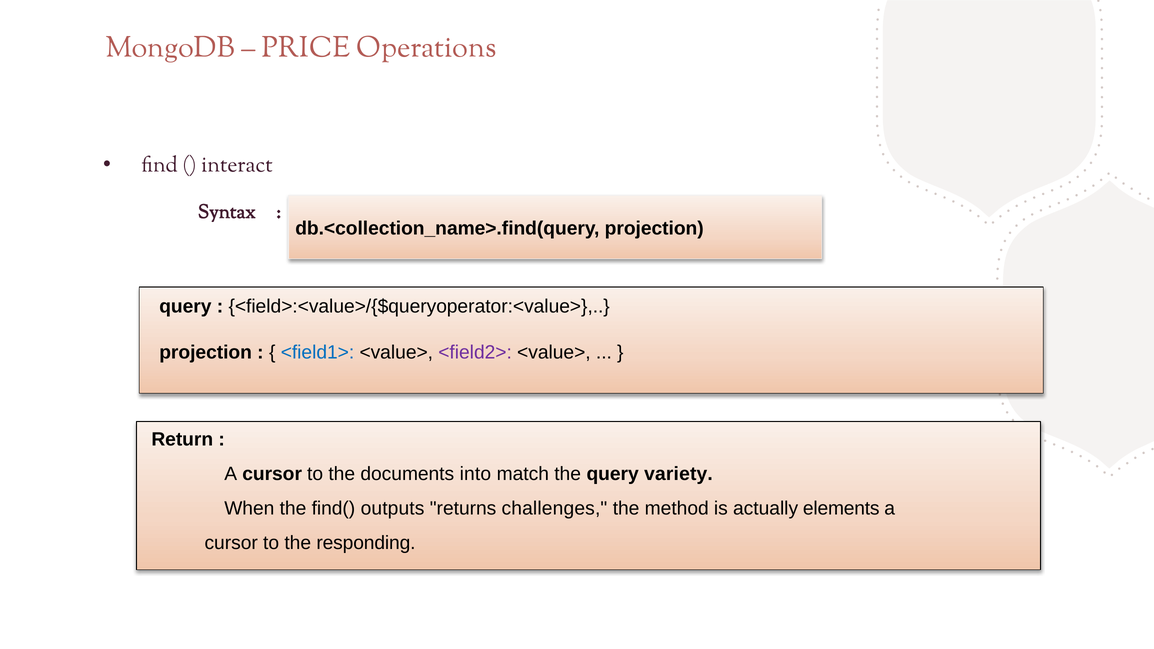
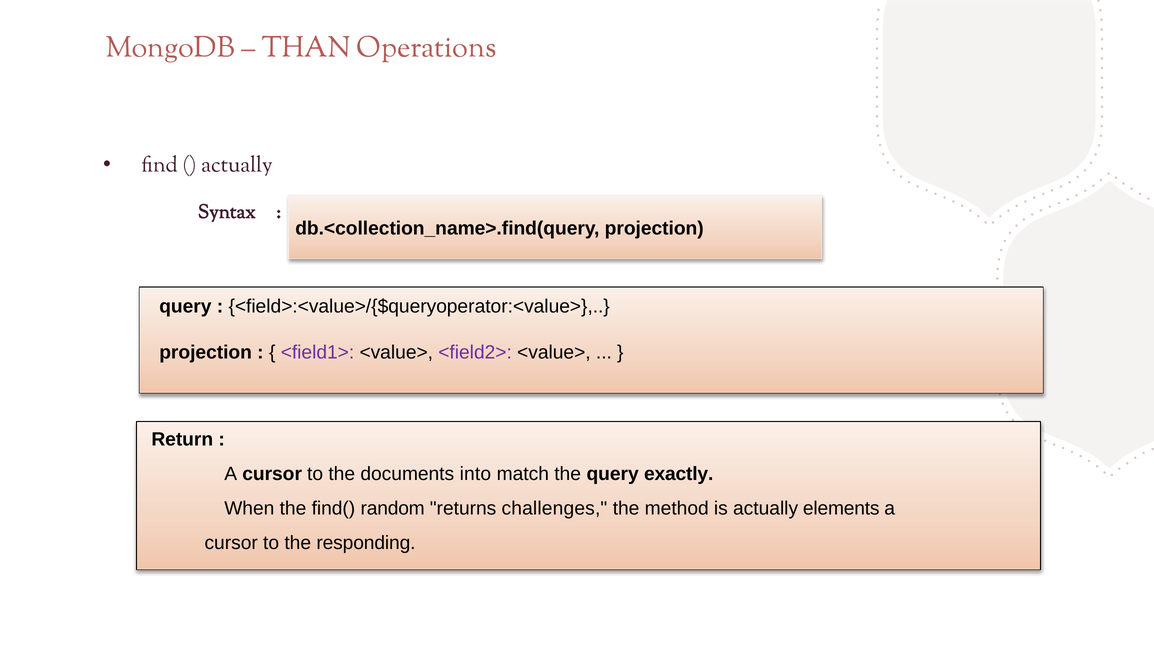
PRICE: PRICE -> THAN (306, 47)
interact: interact -> actually (237, 165)
<field1> colour: blue -> purple (317, 353)
variety: variety -> exactly (679, 474)
outputs: outputs -> random (393, 509)
